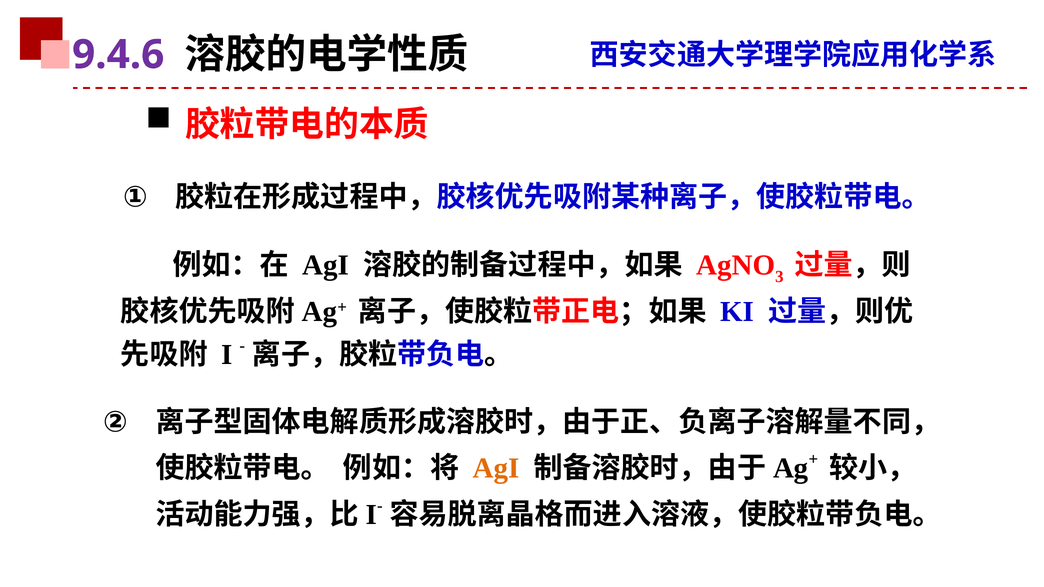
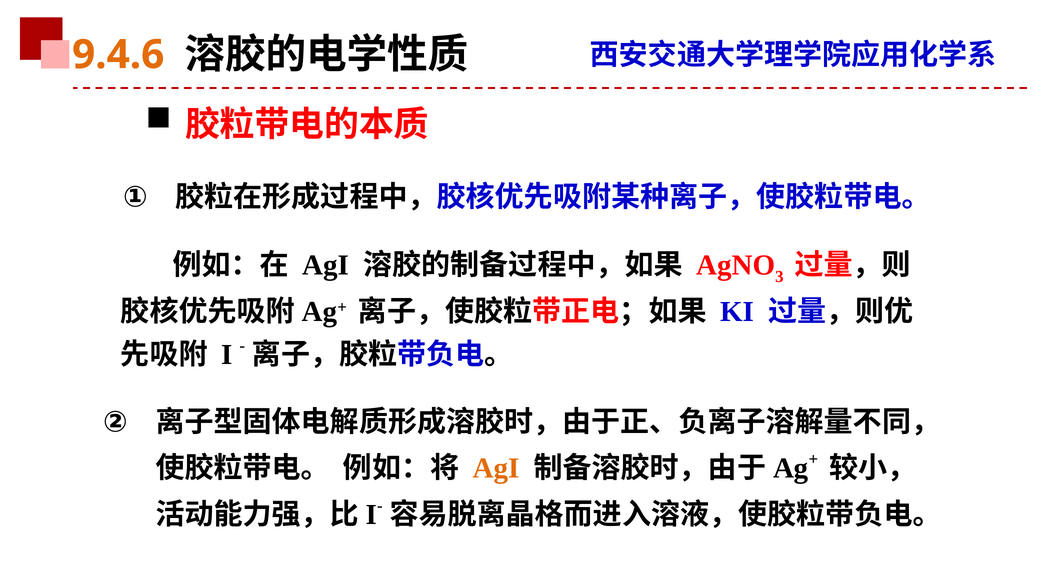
9.4.6 colour: purple -> orange (118, 55)
